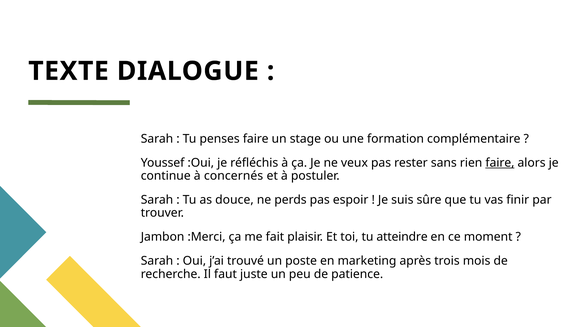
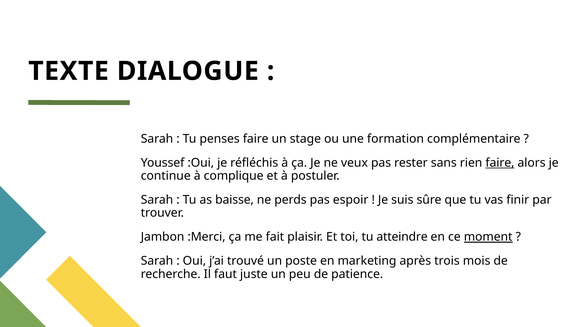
concernés: concernés -> complique (234, 175)
douce: douce -> baisse (235, 199)
moment underline: none -> present (488, 236)
